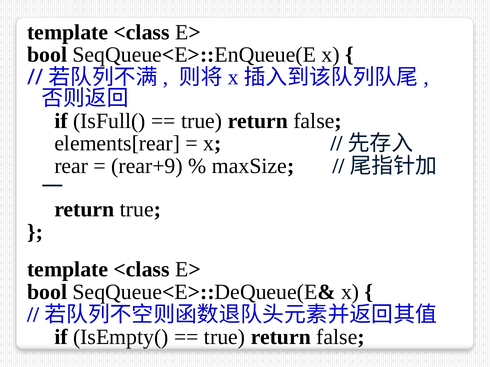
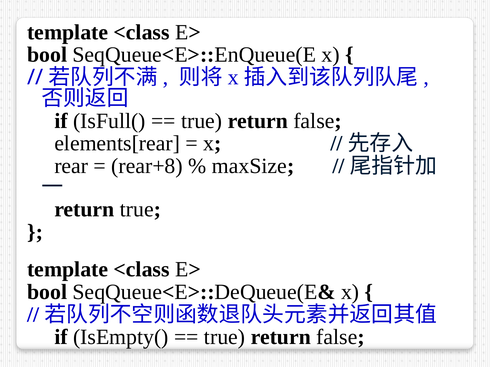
rear+9: rear+9 -> rear+8 (147, 166)
